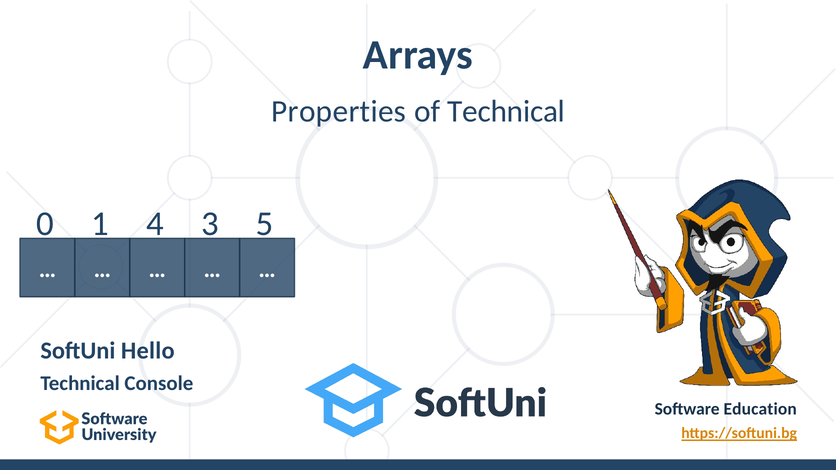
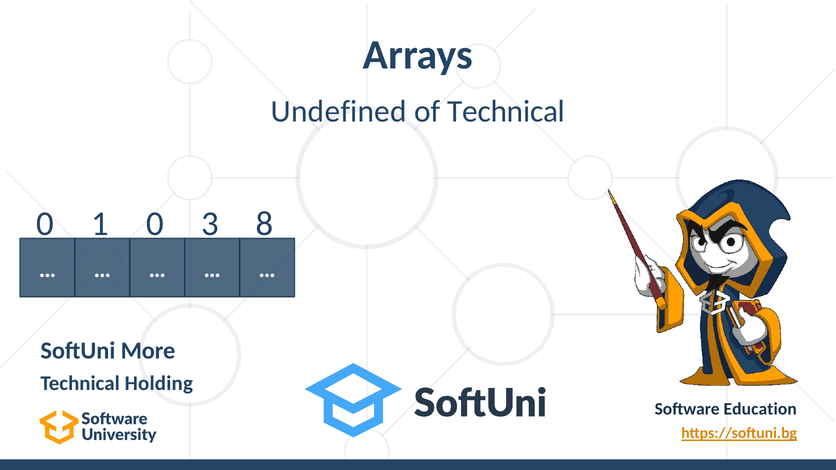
Properties: Properties -> Undefined (339, 112)
1 4: 4 -> 0 (155, 224)
5: 5 -> 8 (265, 224)
Hello: Hello -> More (148, 351)
Console: Console -> Holding (159, 384)
